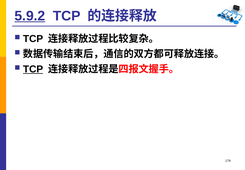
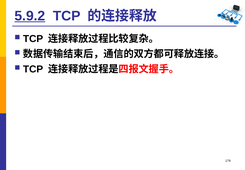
TCP underline: present -> none (33, 69)
